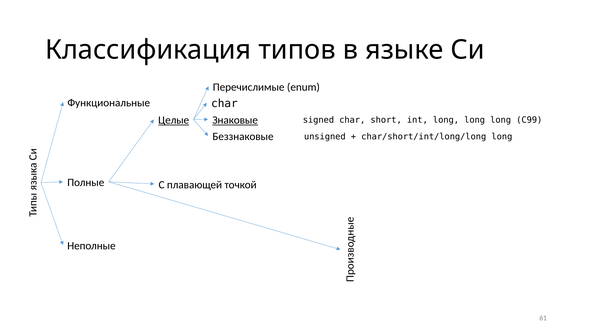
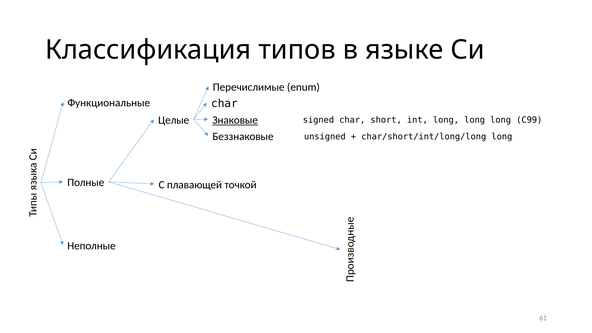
Целые underline: present -> none (174, 120)
